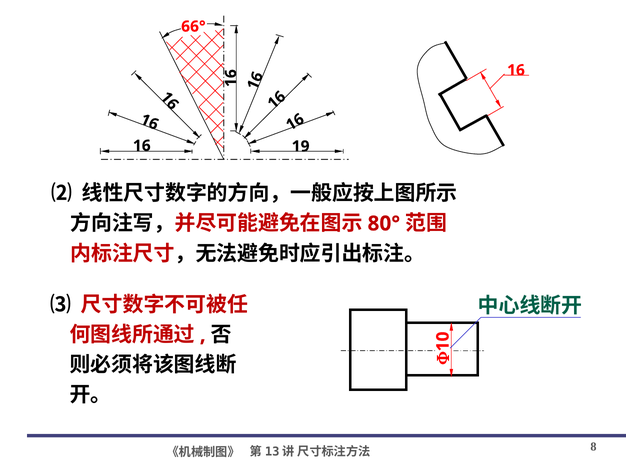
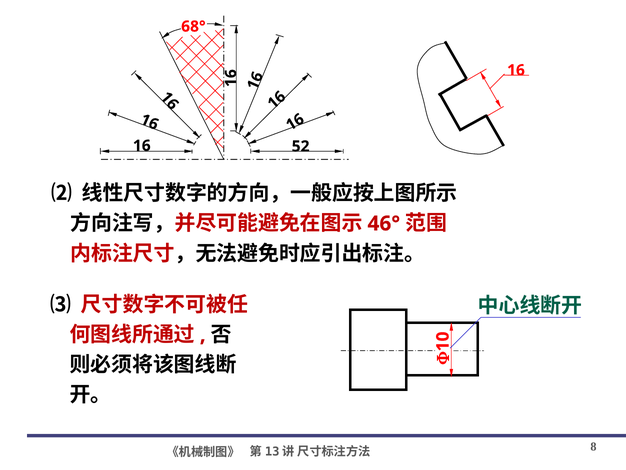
66°: 66° -> 68° (193, 26)
19: 19 -> 52 (301, 146)
80°: 80° -> 46° (384, 223)
